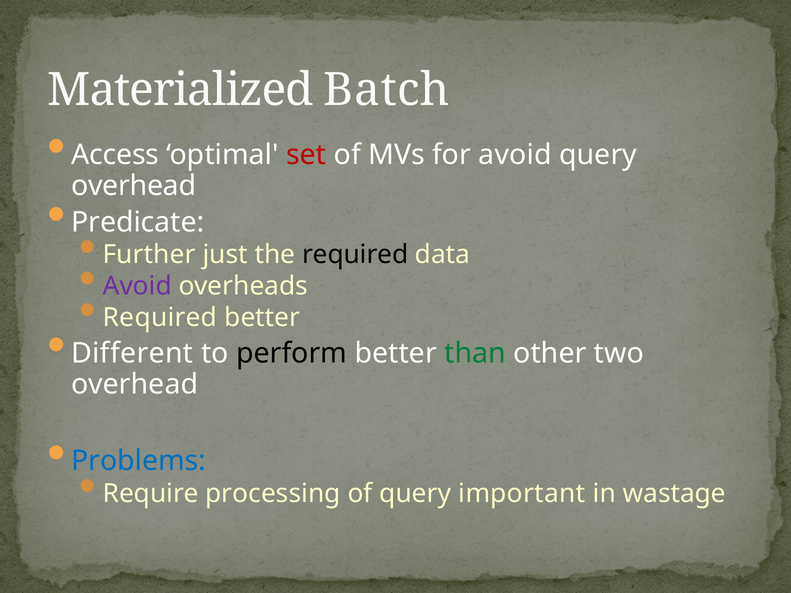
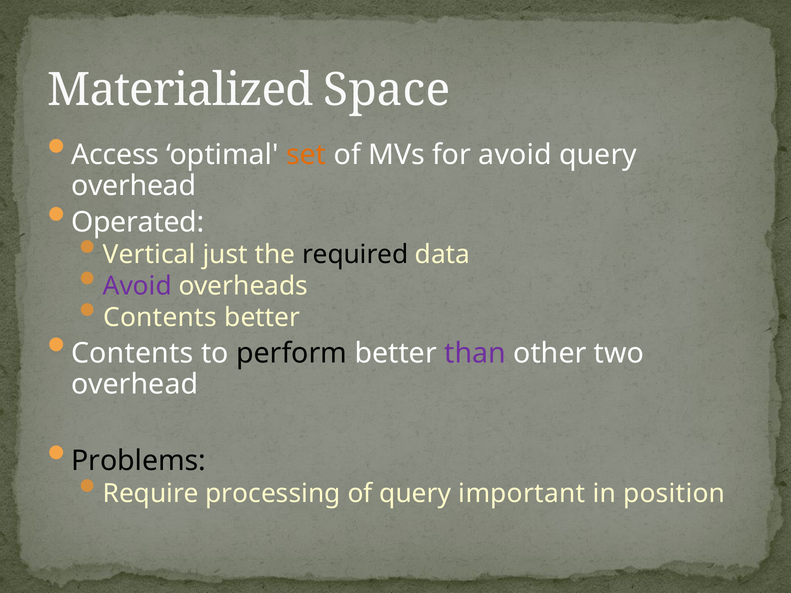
Batch: Batch -> Space (387, 90)
set colour: red -> orange (306, 155)
Predicate: Predicate -> Operated (138, 222)
Further: Further -> Vertical (149, 255)
Required: Required -> Contents (160, 318)
Different: Different -> Contents (132, 353)
than colour: green -> purple (475, 353)
Problems colour: blue -> black (139, 461)
wastage: wastage -> position (674, 494)
